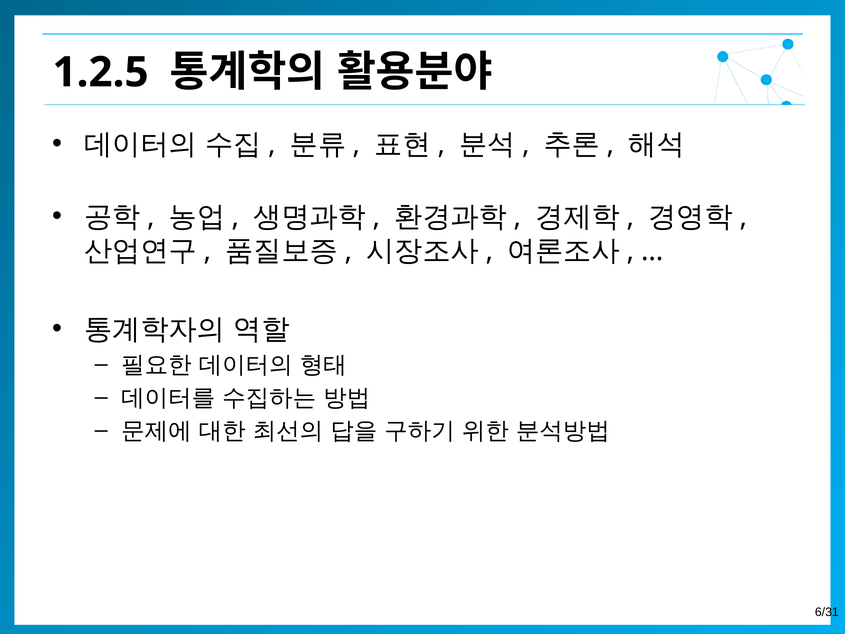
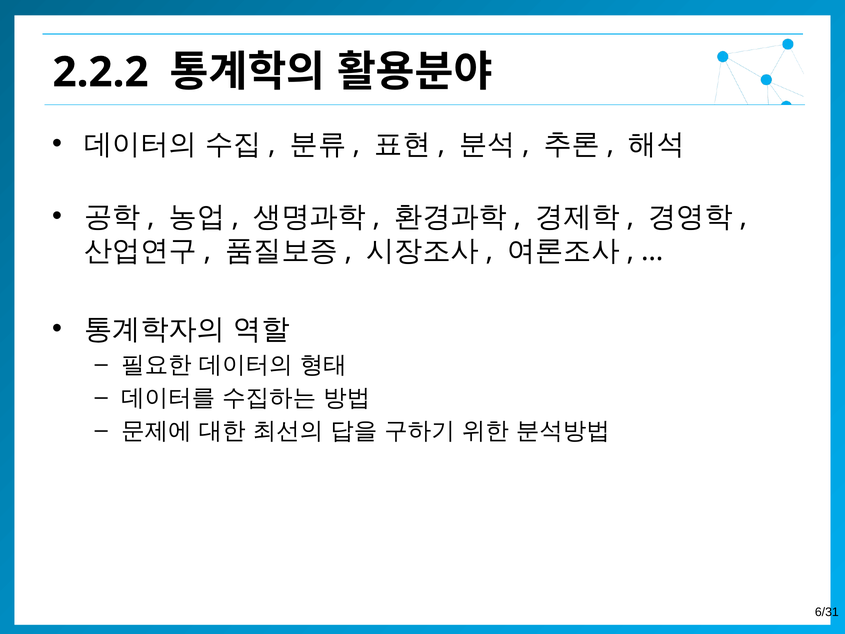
1.2.5: 1.2.5 -> 2.2.2 (101, 72)
